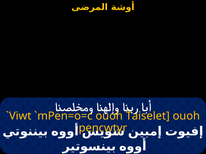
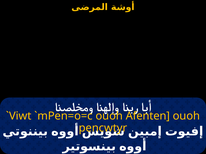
Taiselet: Taiselet -> Afenten (148, 116)
